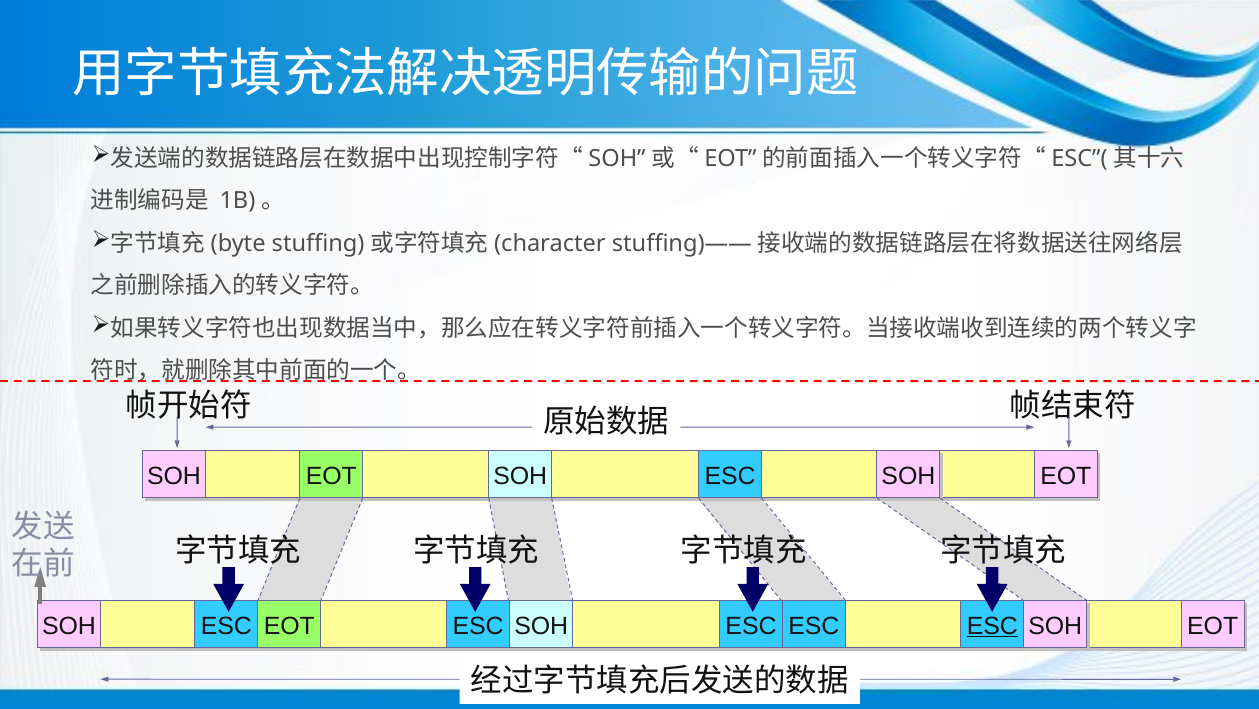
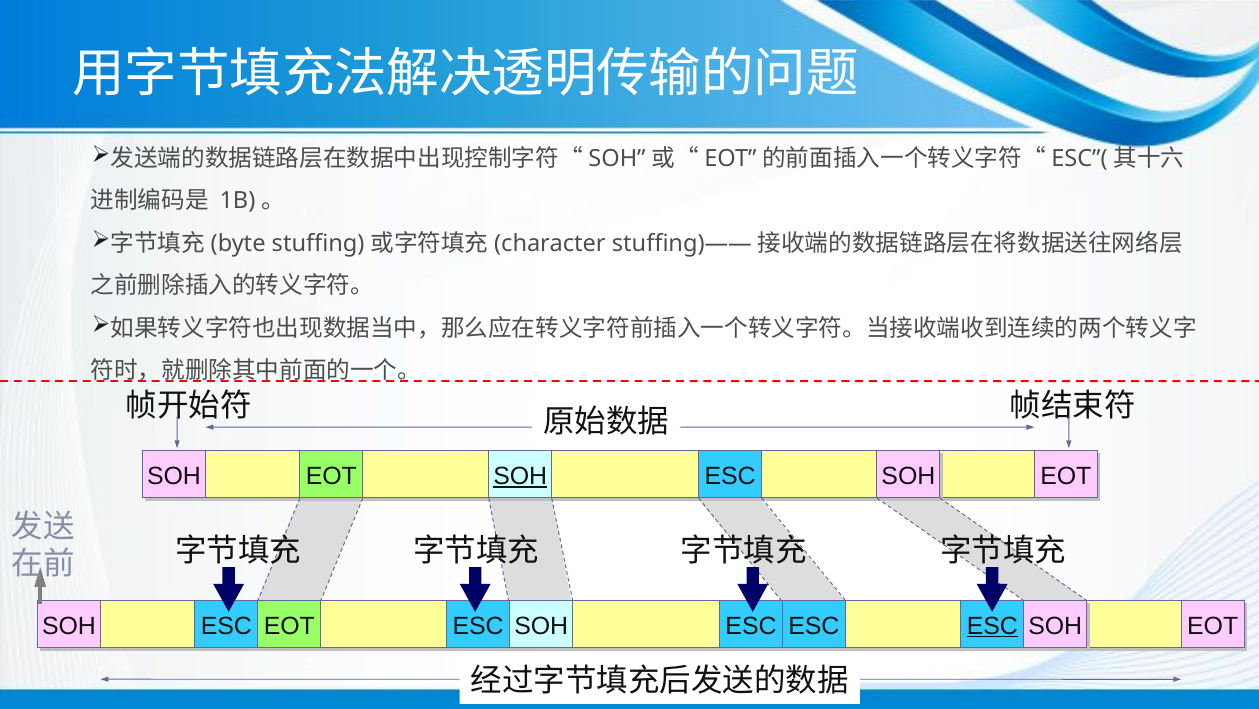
SOH underline: none -> present (520, 476)
